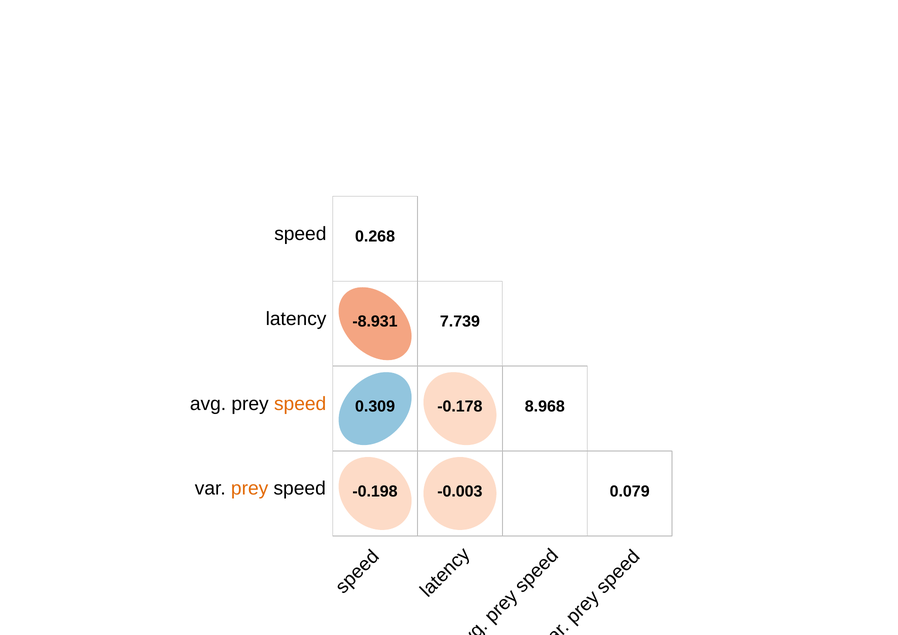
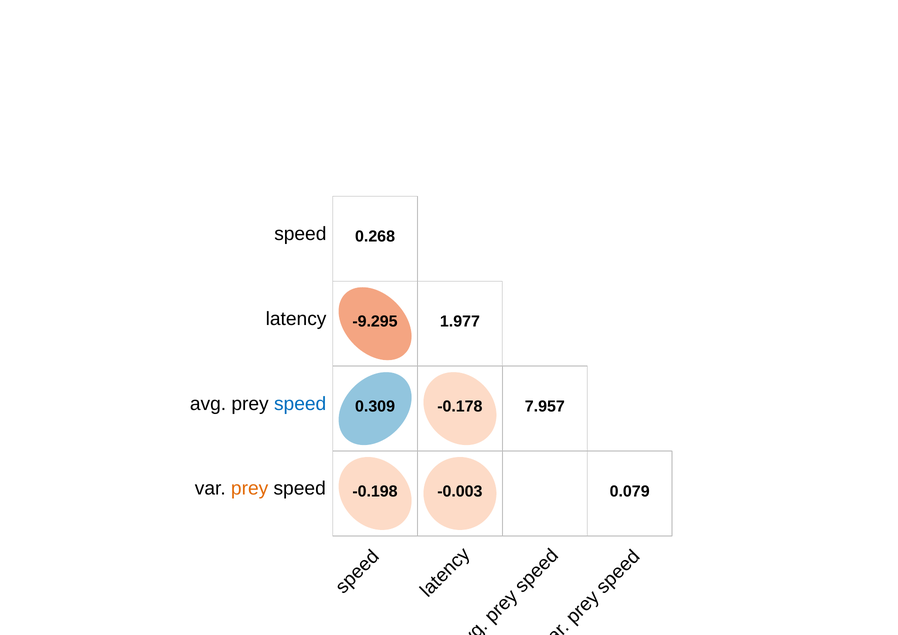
-8.931: -8.931 -> -9.295 (375, 321)
7.739: 7.739 -> 1.977 (460, 321)
speed colour: orange -> blue (300, 404)
8.968: 8.968 -> 7.957 (545, 406)
